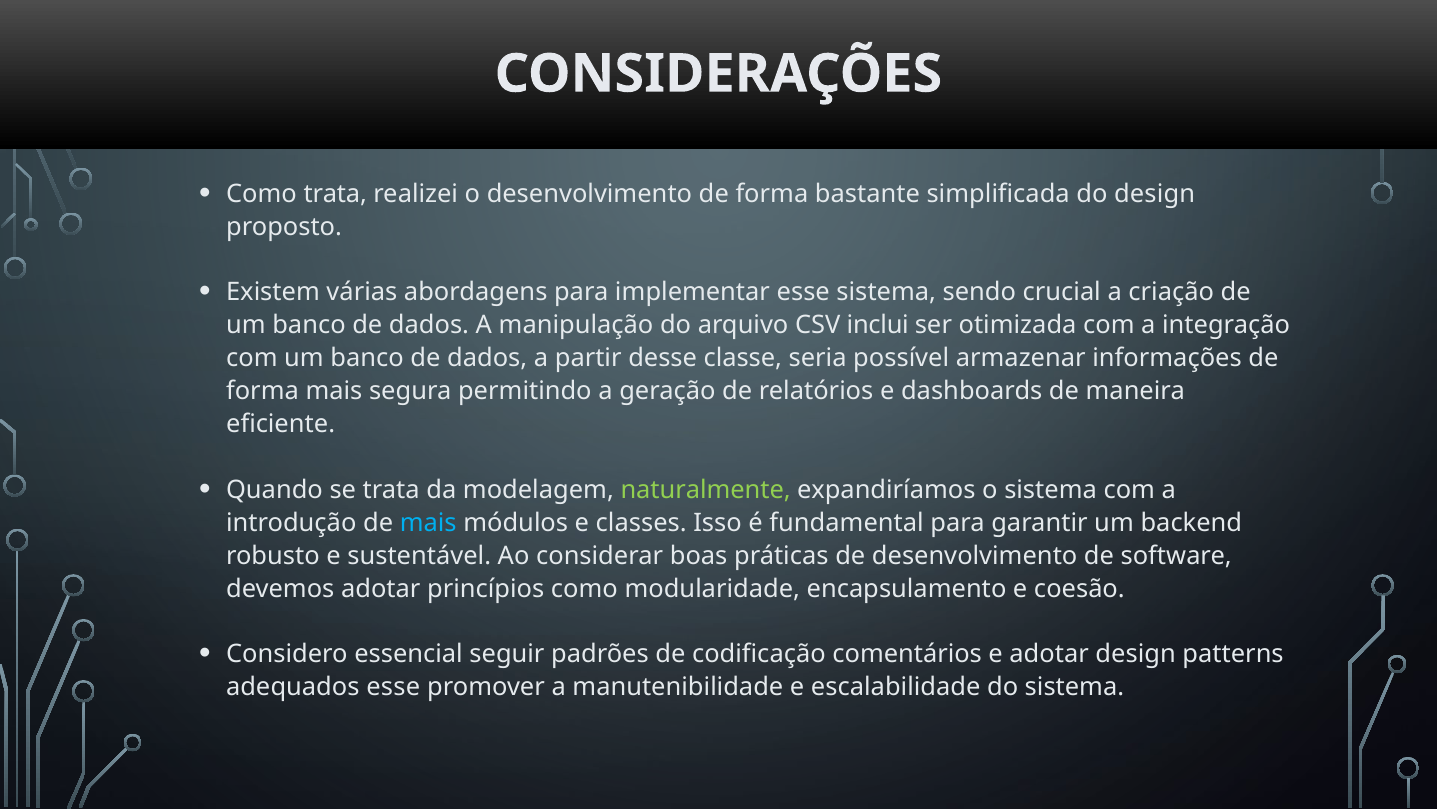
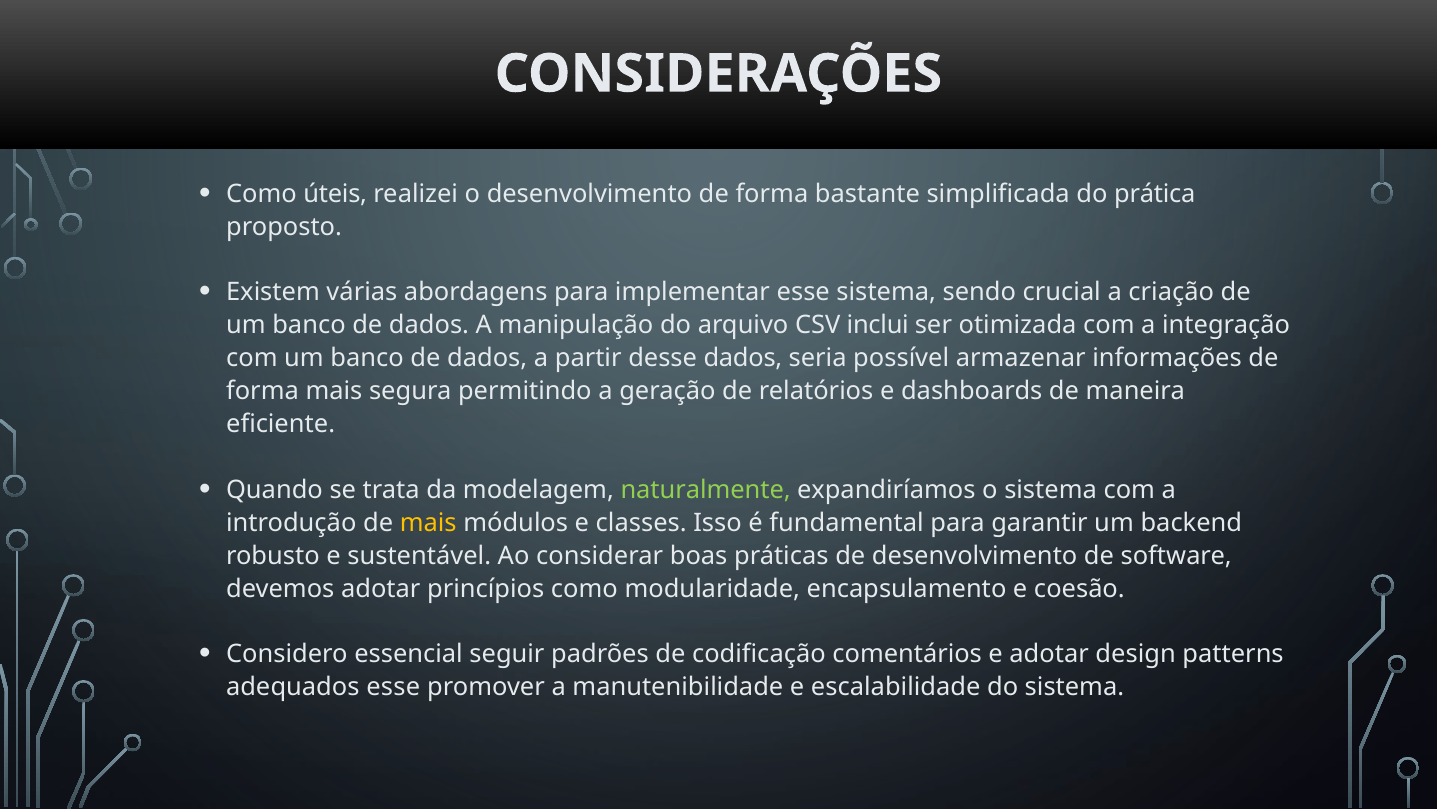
Como trata: trata -> úteis (335, 194)
do design: design -> prática (1155, 194)
desse classe: classe -> dados (743, 358)
mais colour: light blue -> yellow (428, 522)
